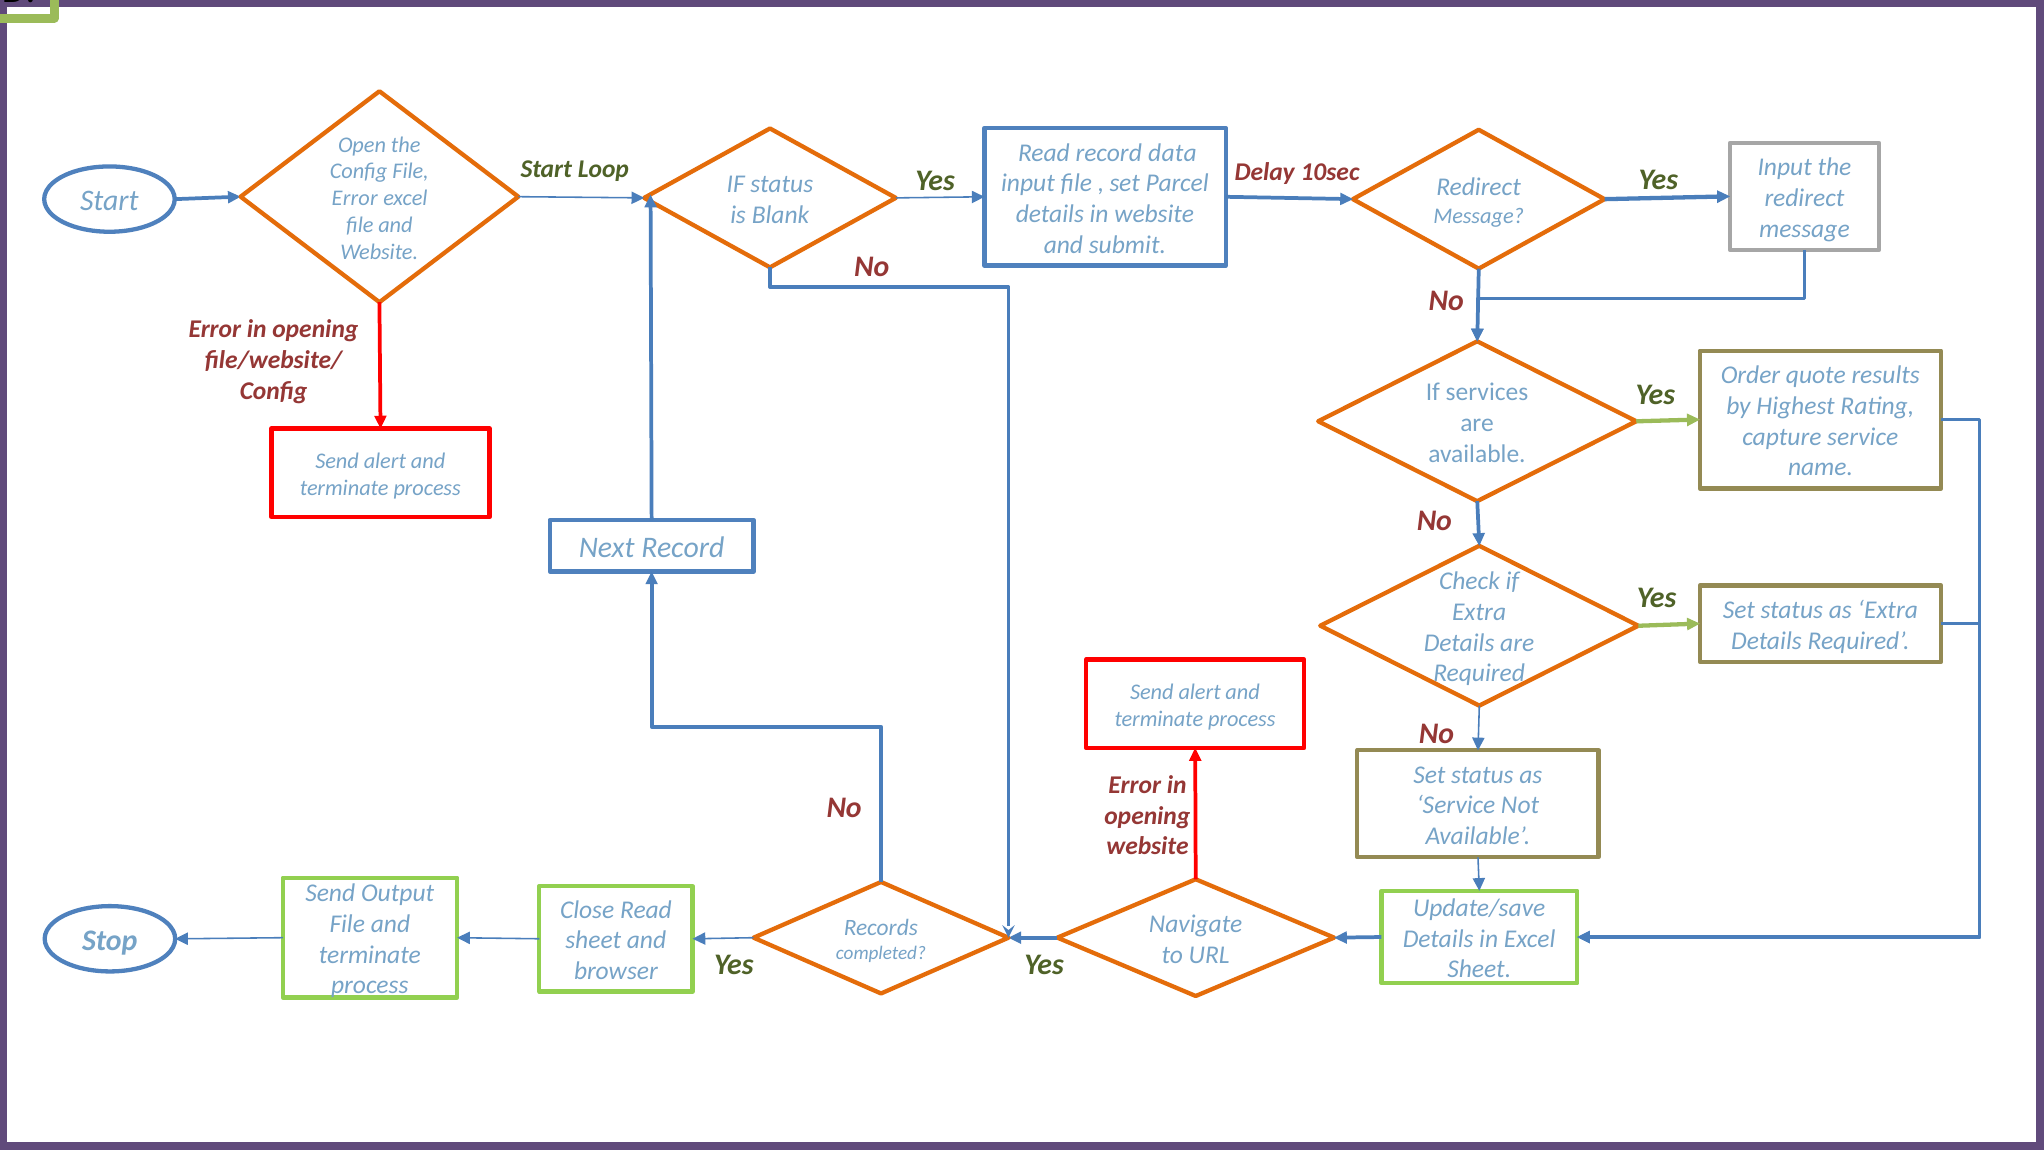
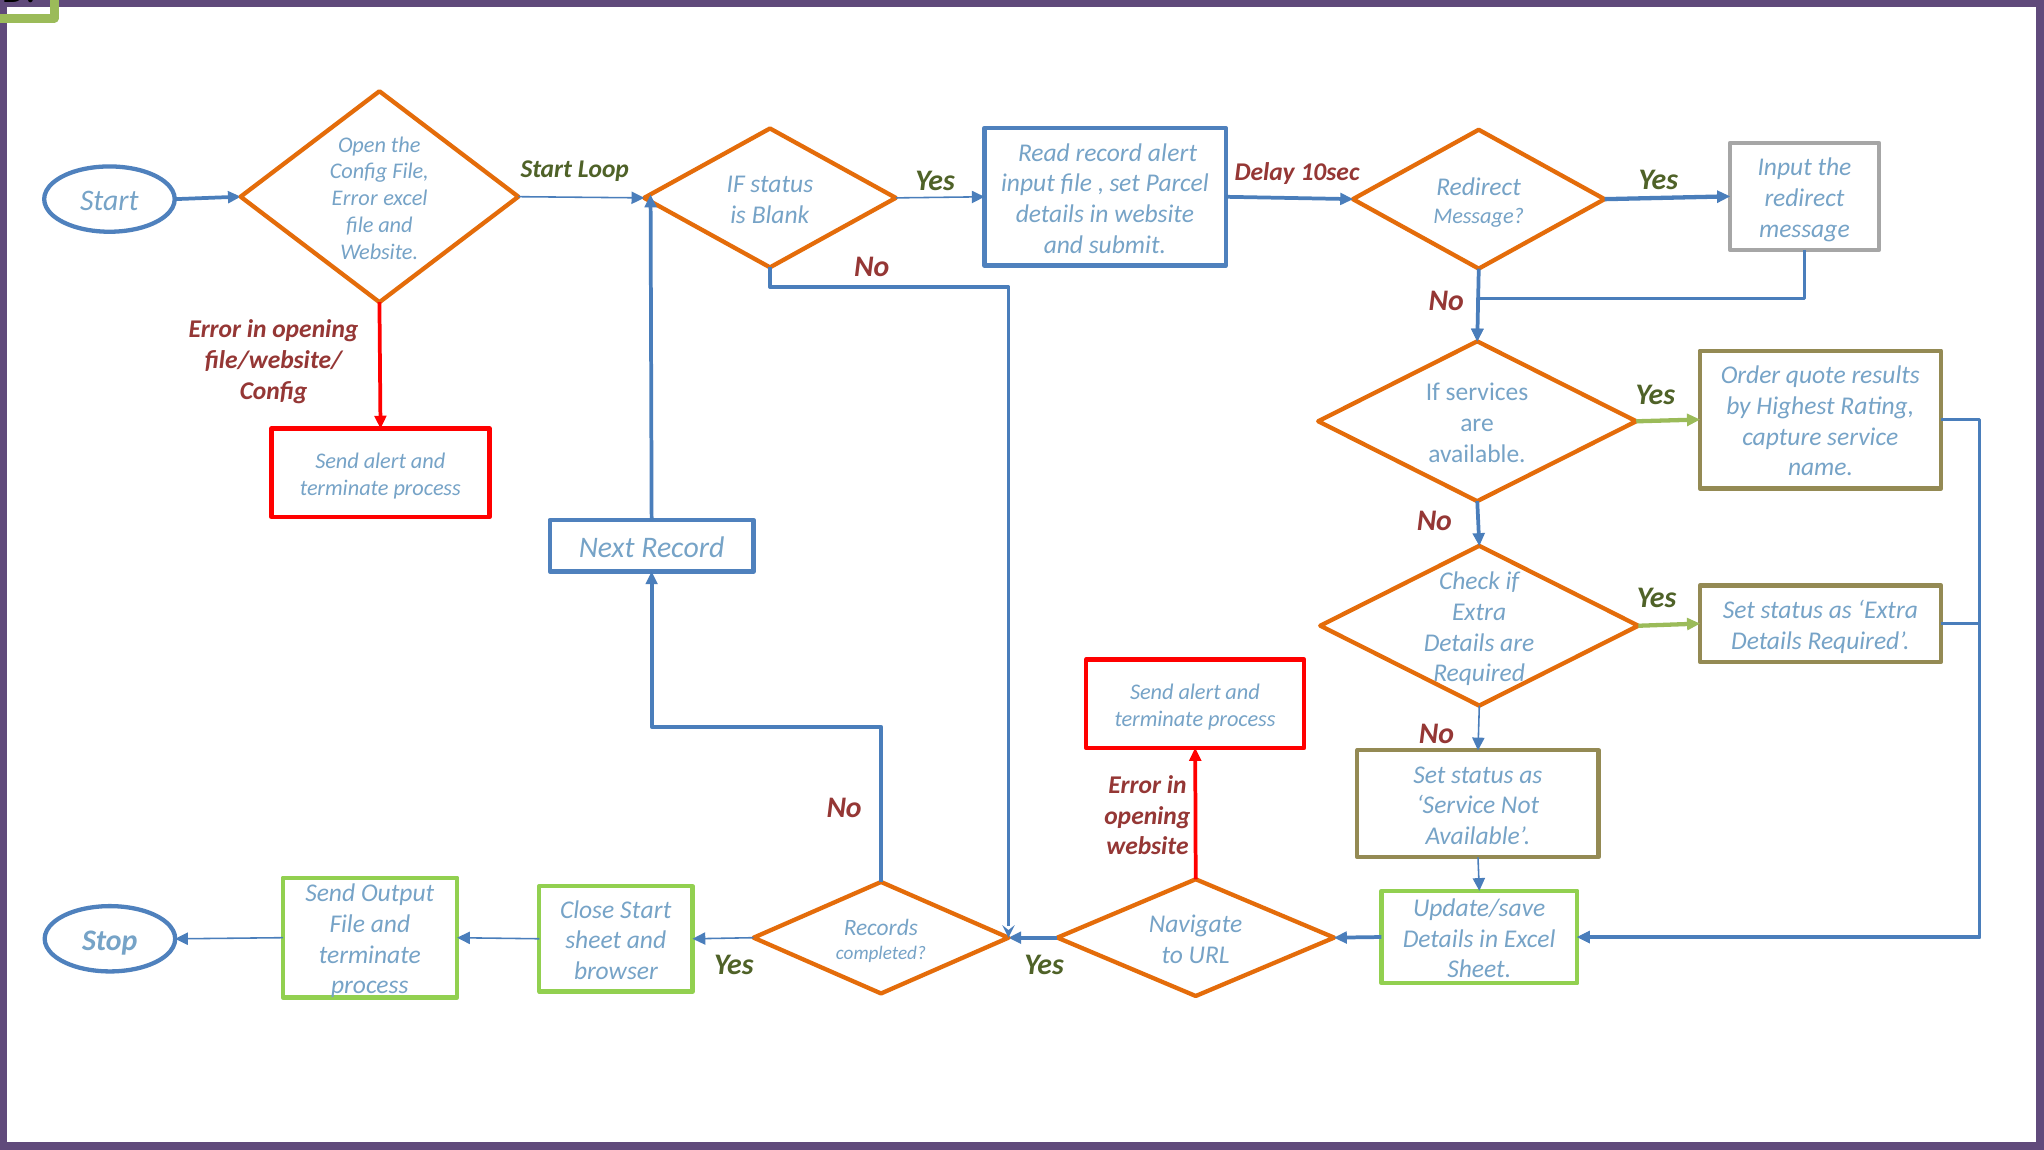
record data: data -> alert (1172, 153)
Close Read: Read -> Start (646, 910)
